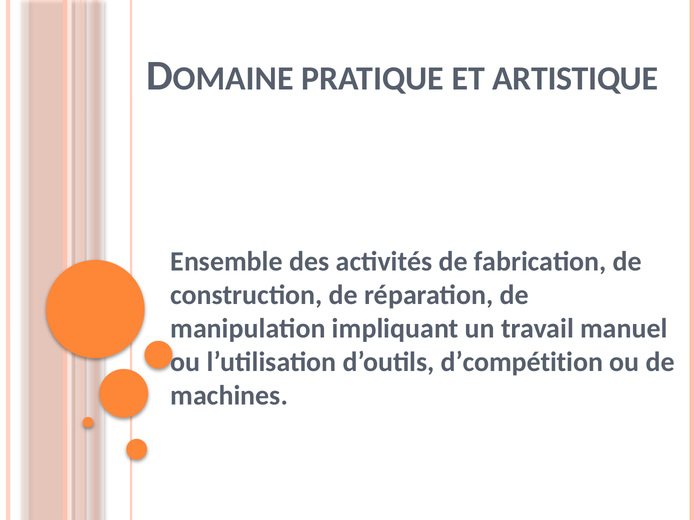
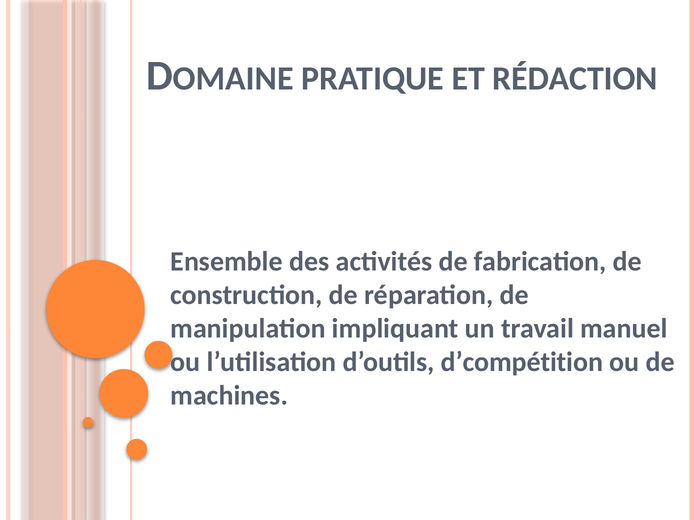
ARTISTIQUE: ARTISTIQUE -> RÉDACTION (575, 79)
